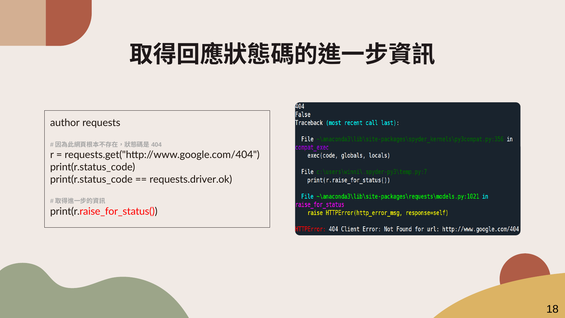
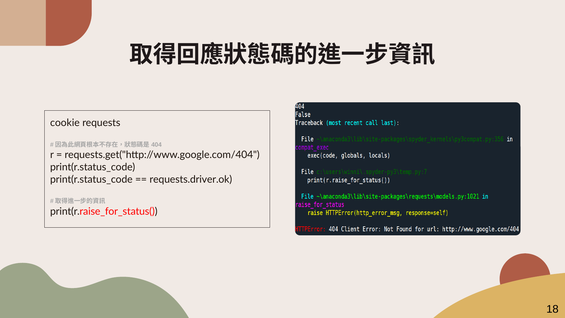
author: author -> cookie (65, 123)
